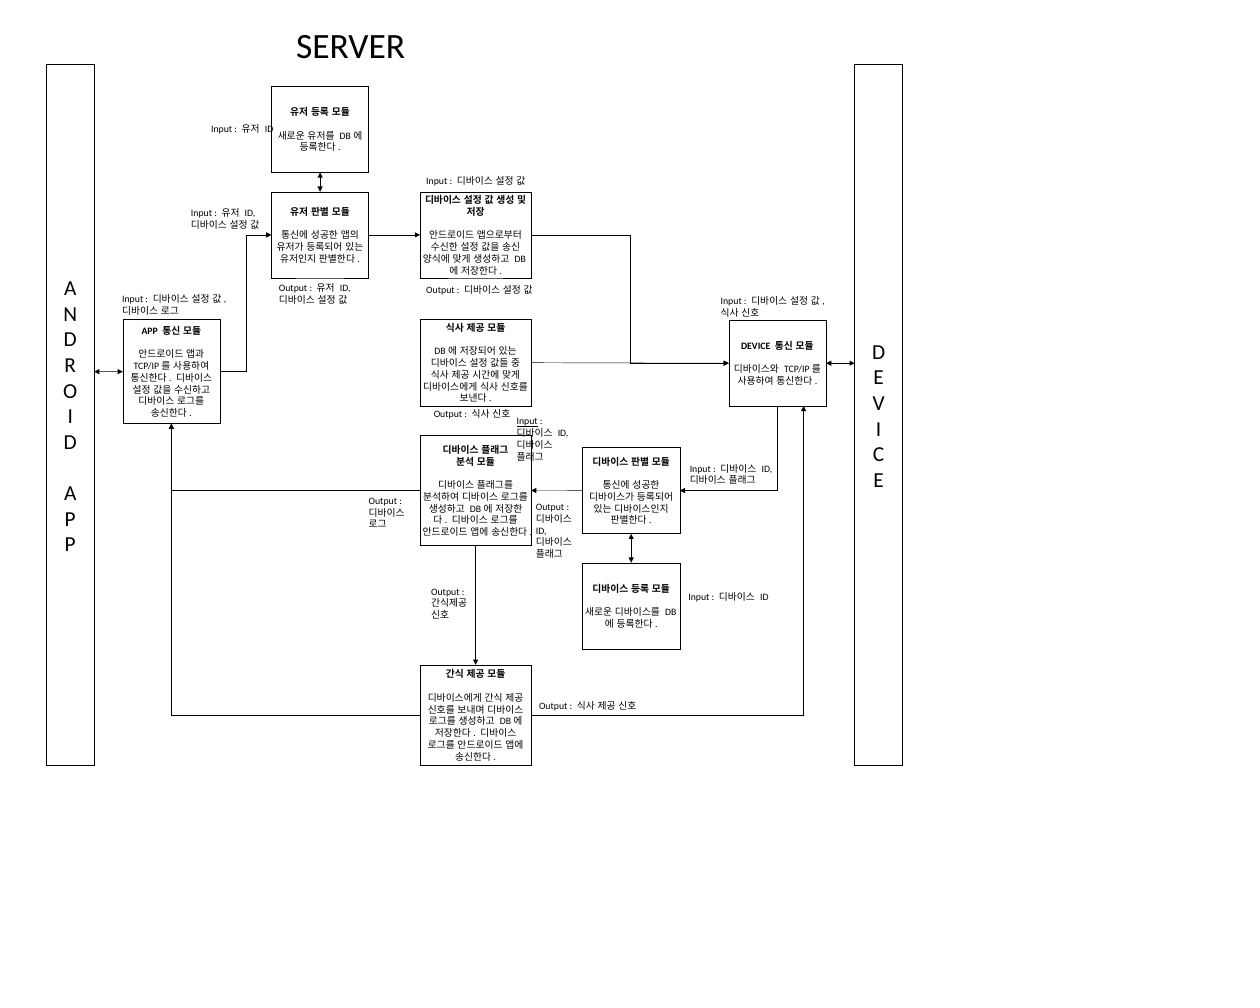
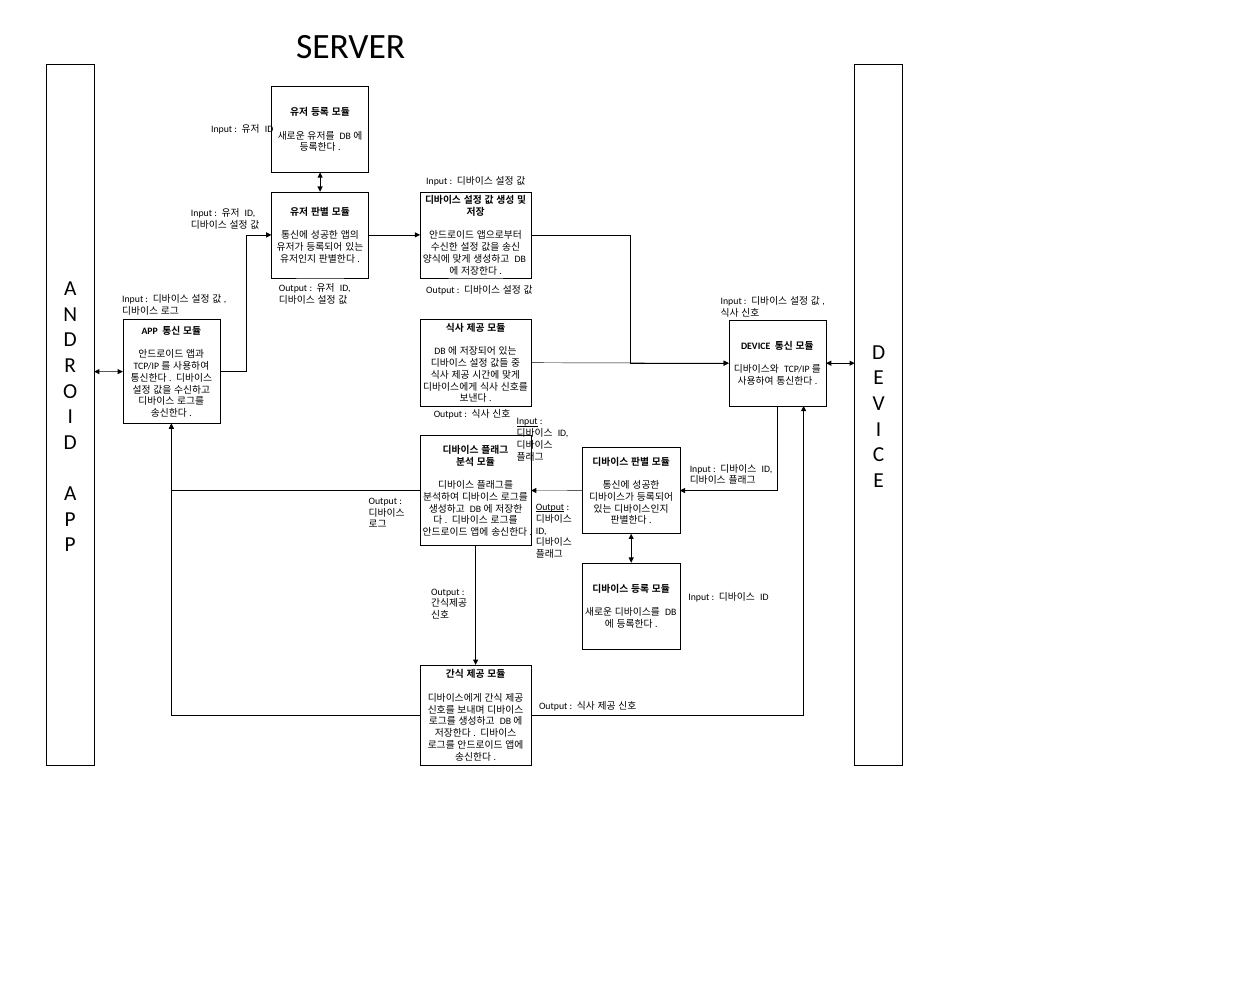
Output underline: none -> present (550, 508)
